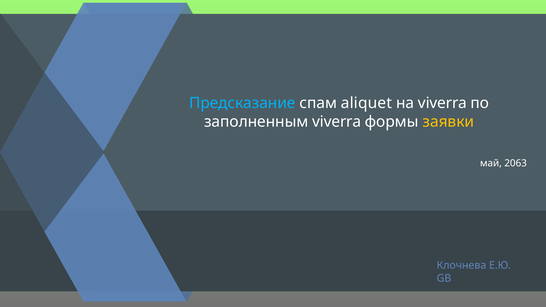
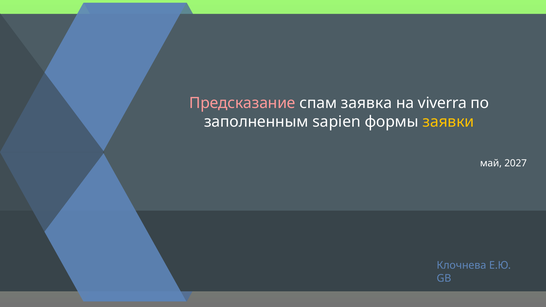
Предсказание colour: light blue -> pink (242, 103)
aliquet: aliquet -> заявка (366, 103)
заполненным viverra: viverra -> sapien (337, 122)
2063: 2063 -> 2027 (516, 163)
